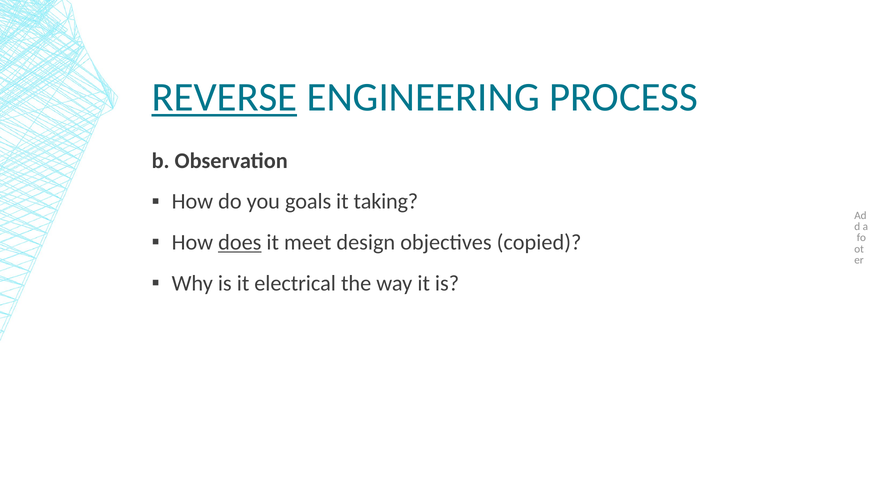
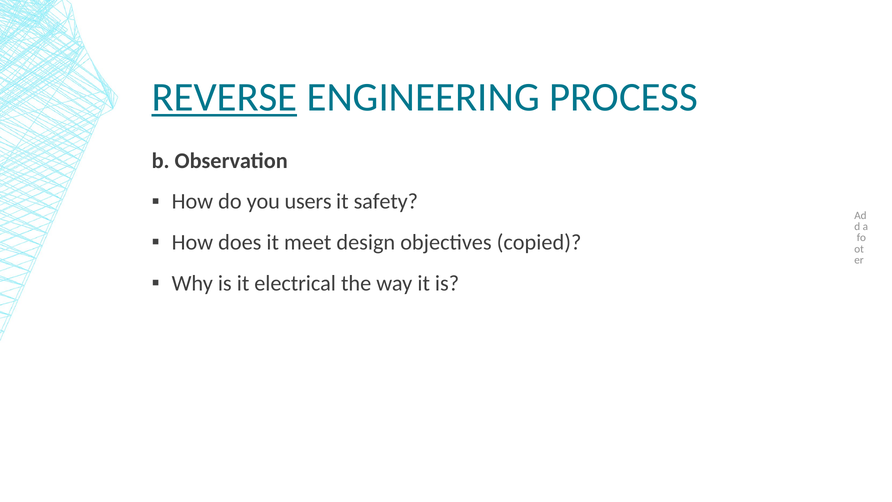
goals: goals -> users (308, 201)
taking: taking -> safety (386, 201)
does underline: present -> none (240, 242)
